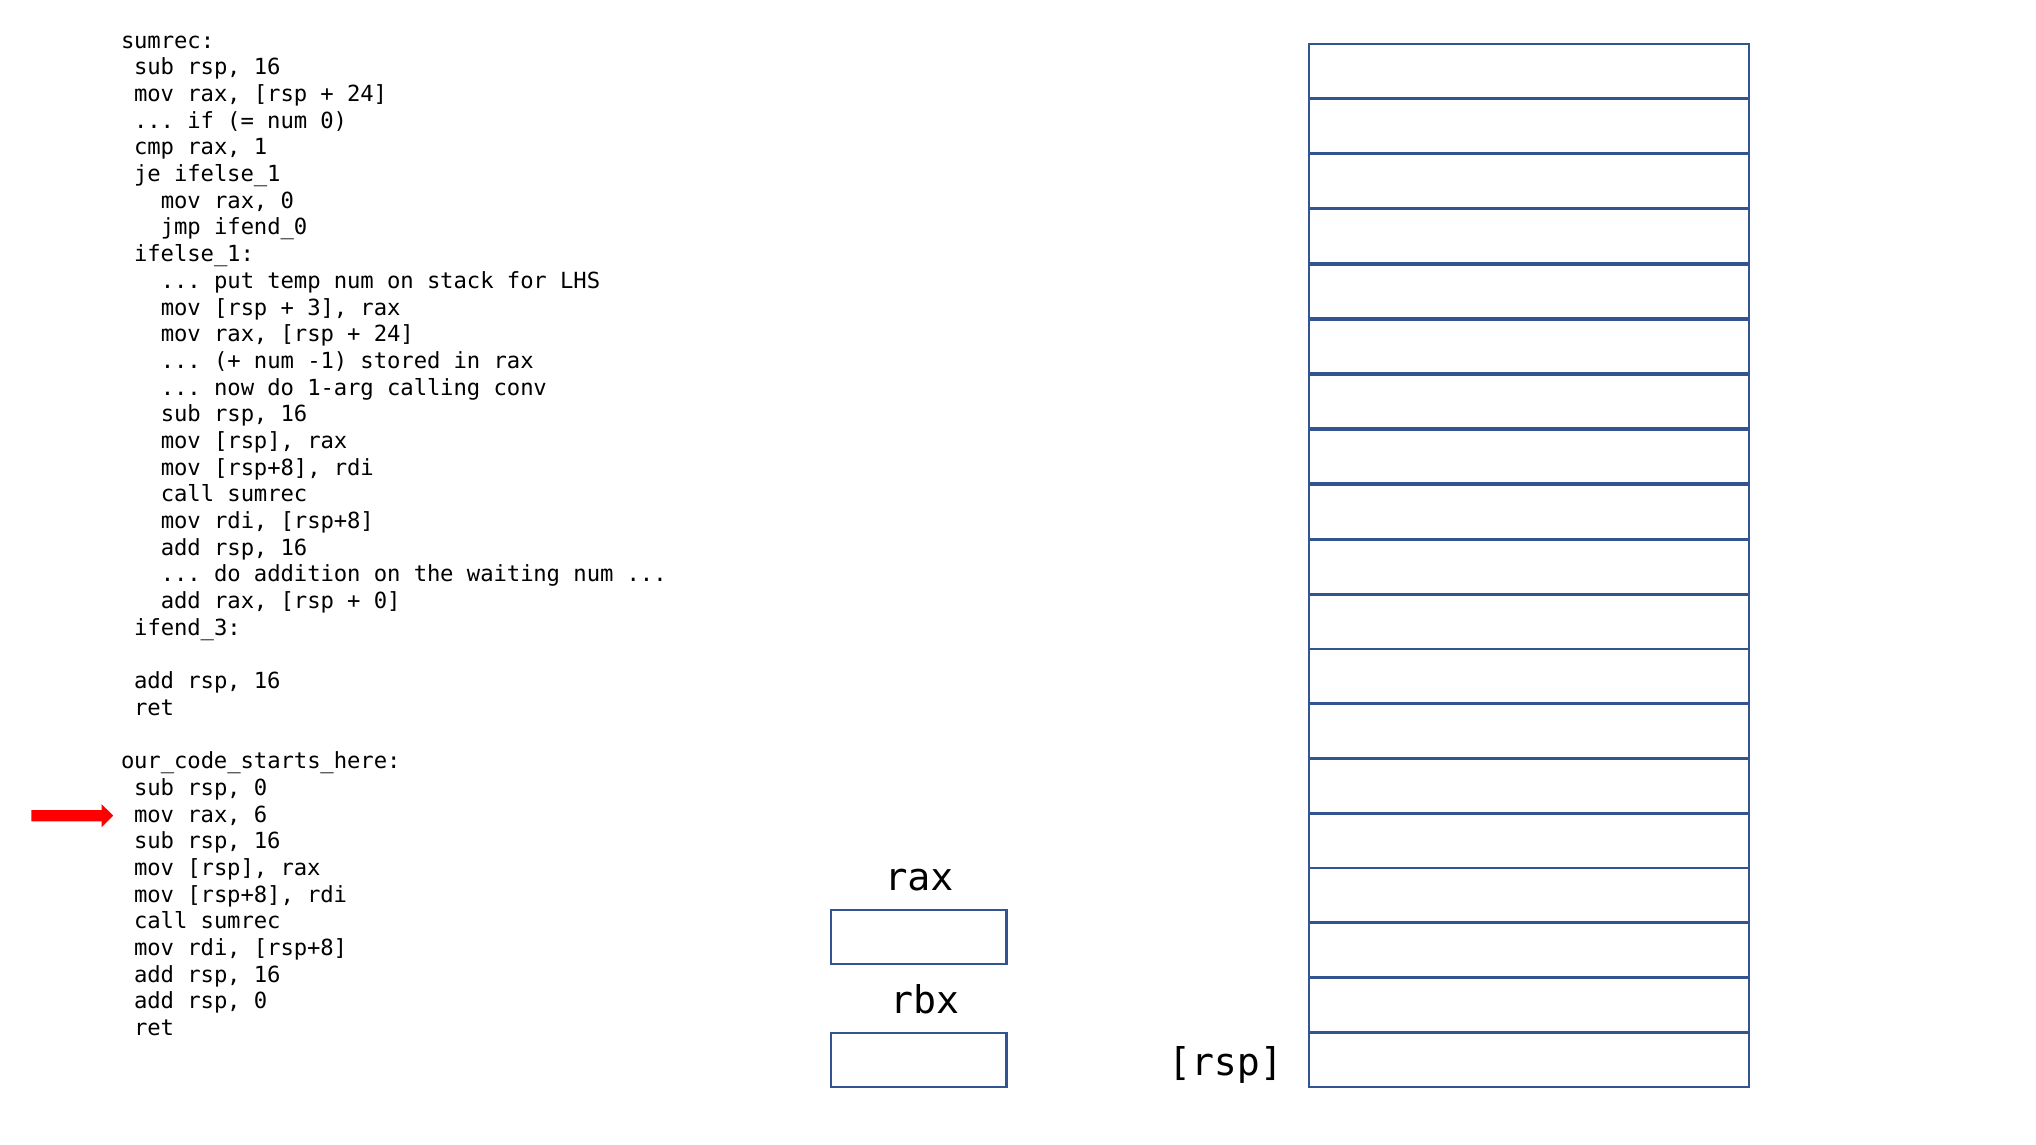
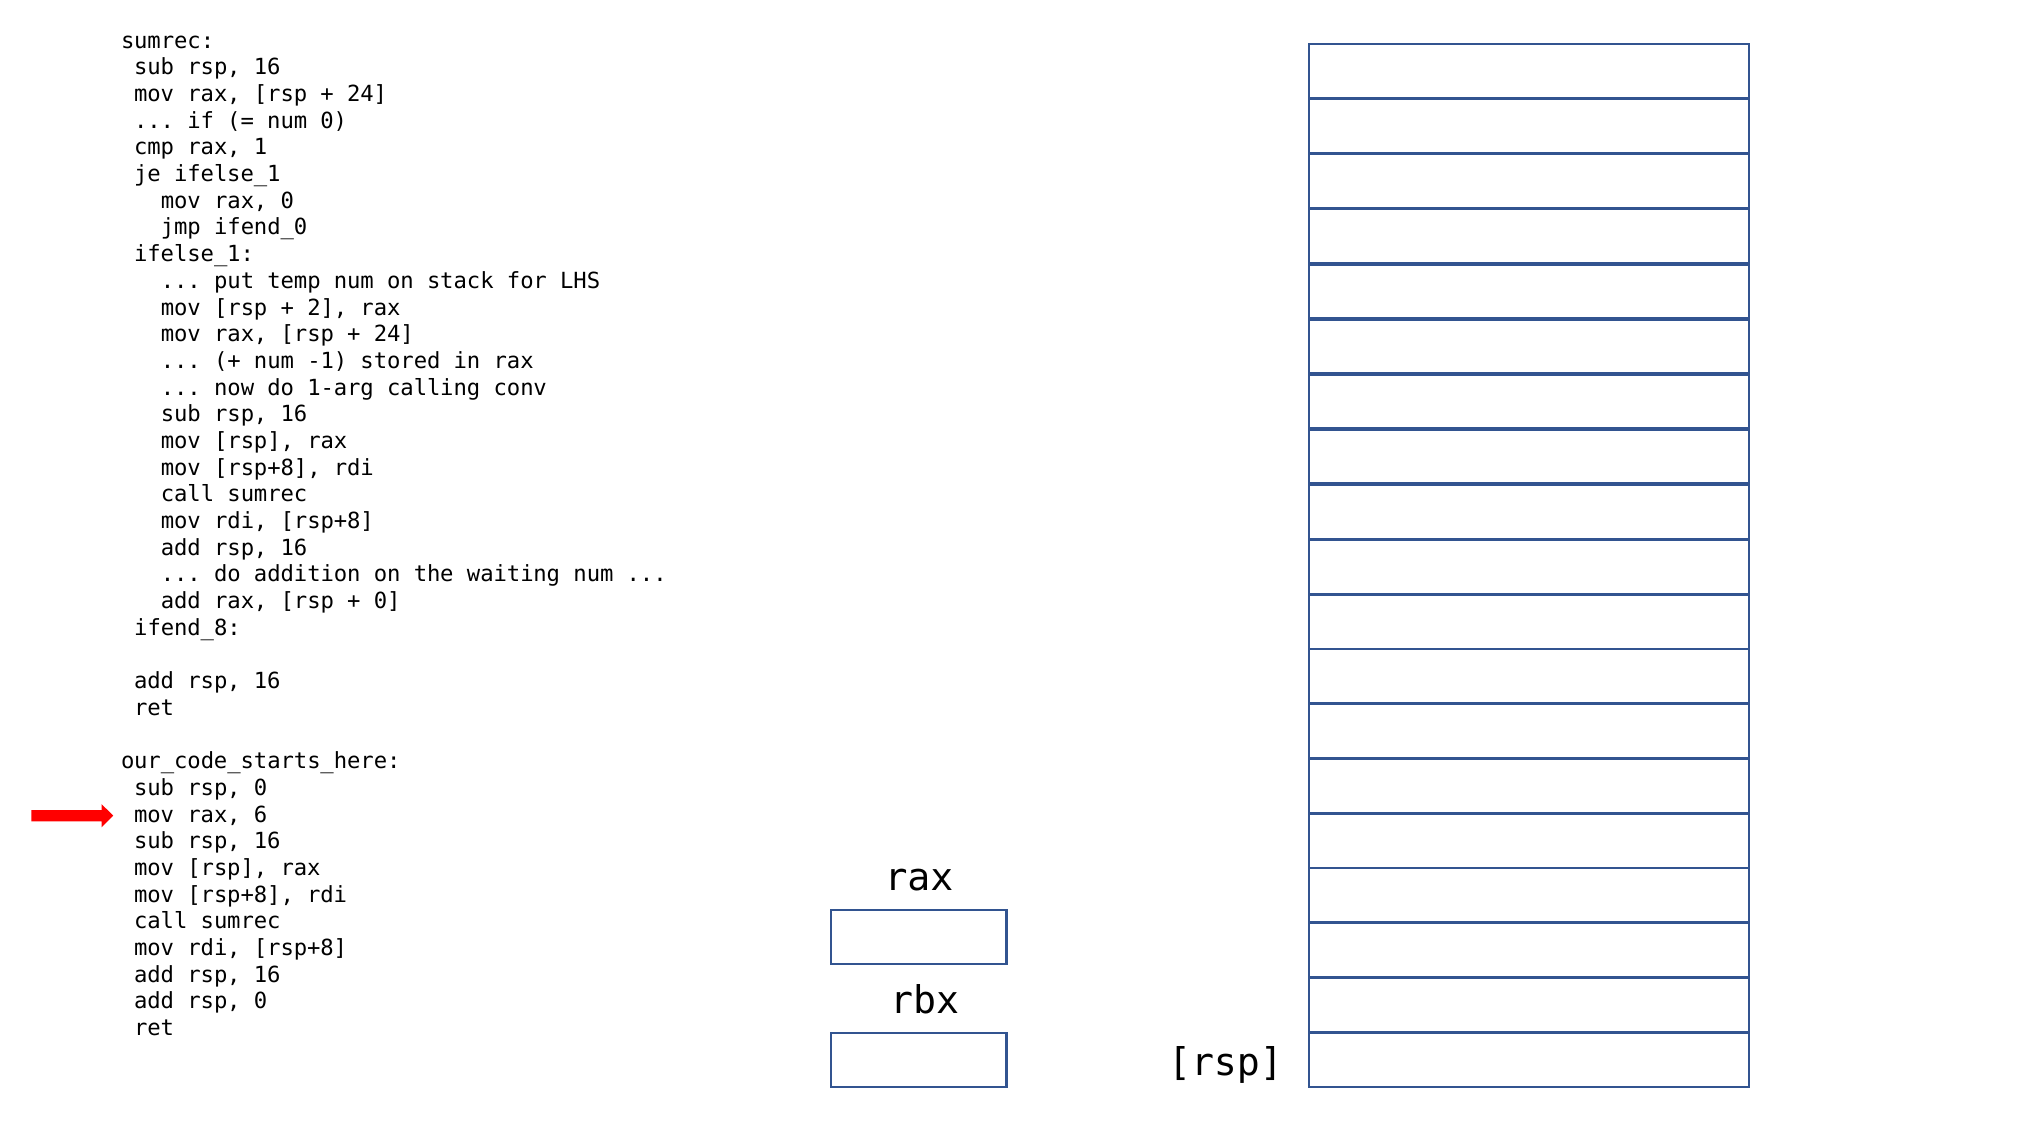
3: 3 -> 2 (327, 308)
ifend_3: ifend_3 -> ifend_8 (187, 628)
